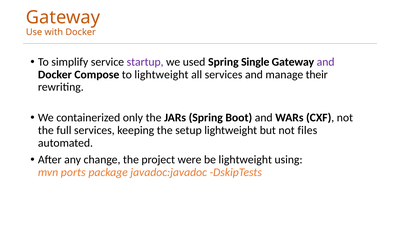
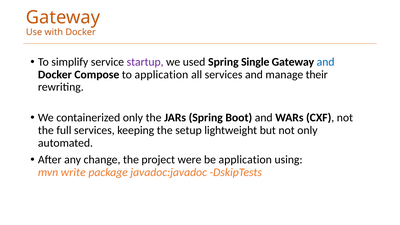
and colour: purple -> blue (326, 62)
to lightweight: lightweight -> application (161, 75)
not files: files -> only (307, 130)
be lightweight: lightweight -> application (245, 160)
ports: ports -> write (73, 172)
